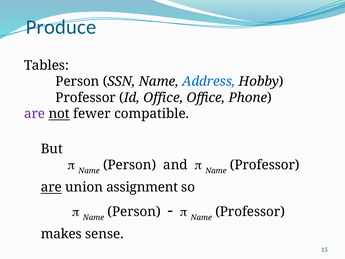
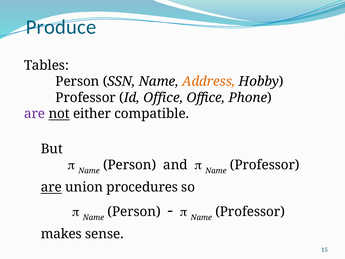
Address colour: blue -> orange (209, 81)
fewer: fewer -> either (92, 114)
assignment: assignment -> procedures (142, 187)
